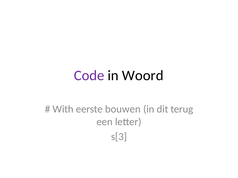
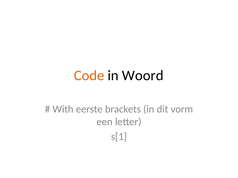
Code colour: purple -> orange (89, 76)
bouwen: bouwen -> brackets (123, 109)
terug: terug -> vorm (182, 109)
s[3: s[3 -> s[1 (119, 137)
